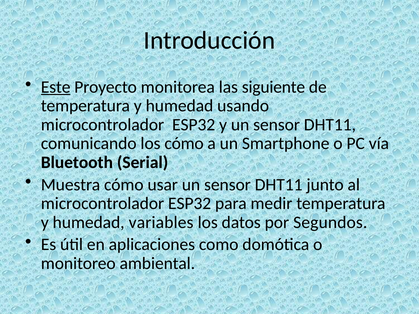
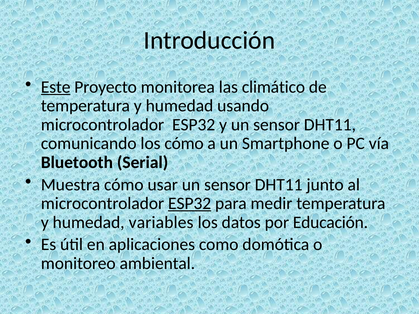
siguiente: siguiente -> climático (273, 87)
ESP32 underline: none -> present (190, 204)
Segundos: Segundos -> Educación (330, 222)
